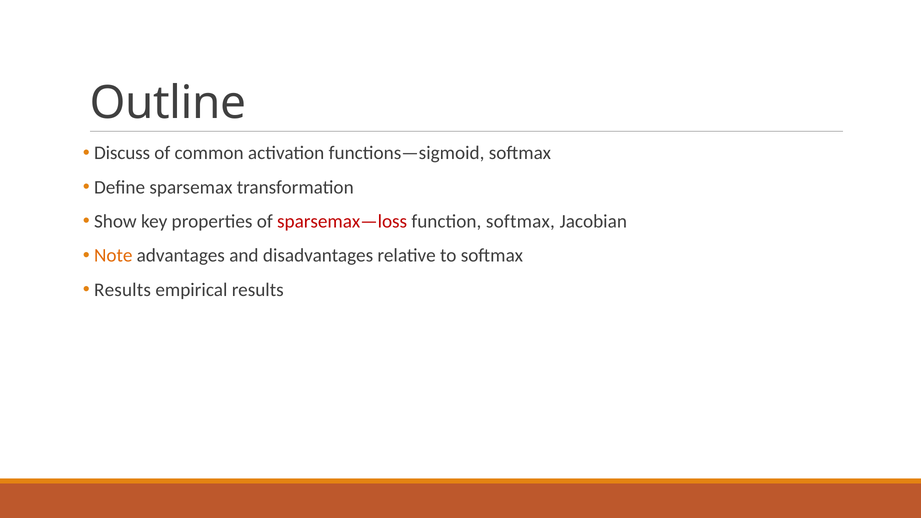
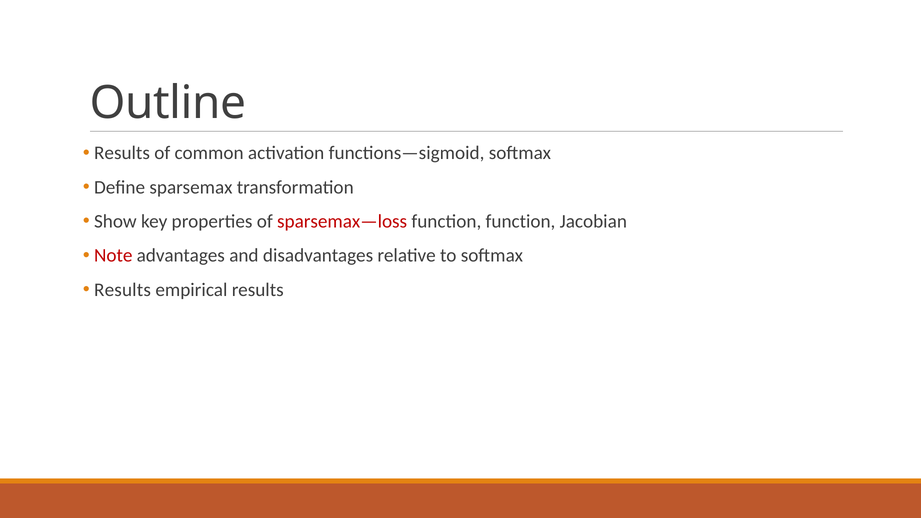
Discuss: Discuss -> Results (122, 153)
function softmax: softmax -> function (521, 221)
Note colour: orange -> red (113, 256)
